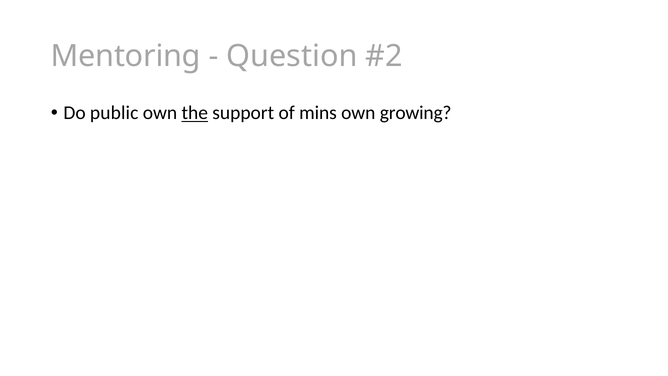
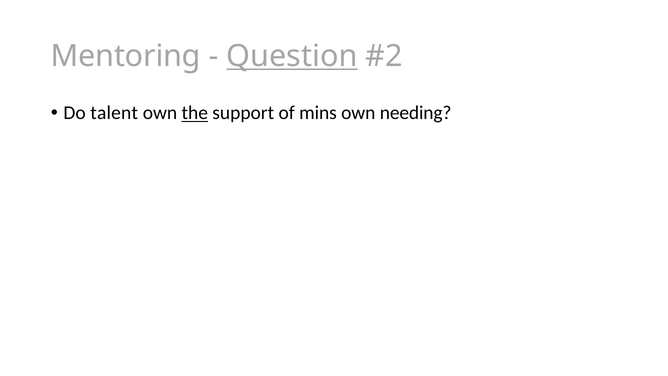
Question underline: none -> present (292, 56)
public: public -> talent (114, 113)
growing: growing -> needing (416, 113)
